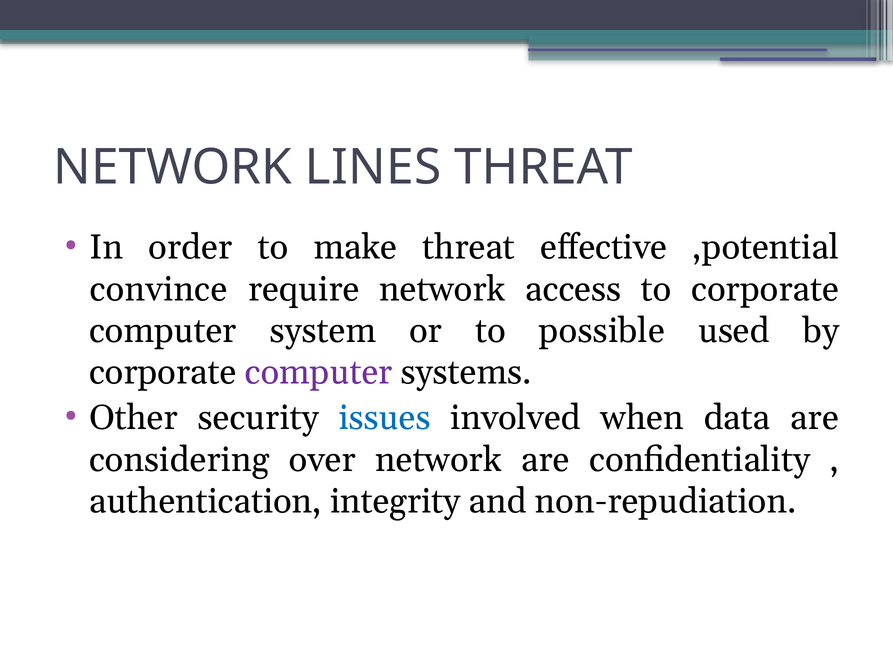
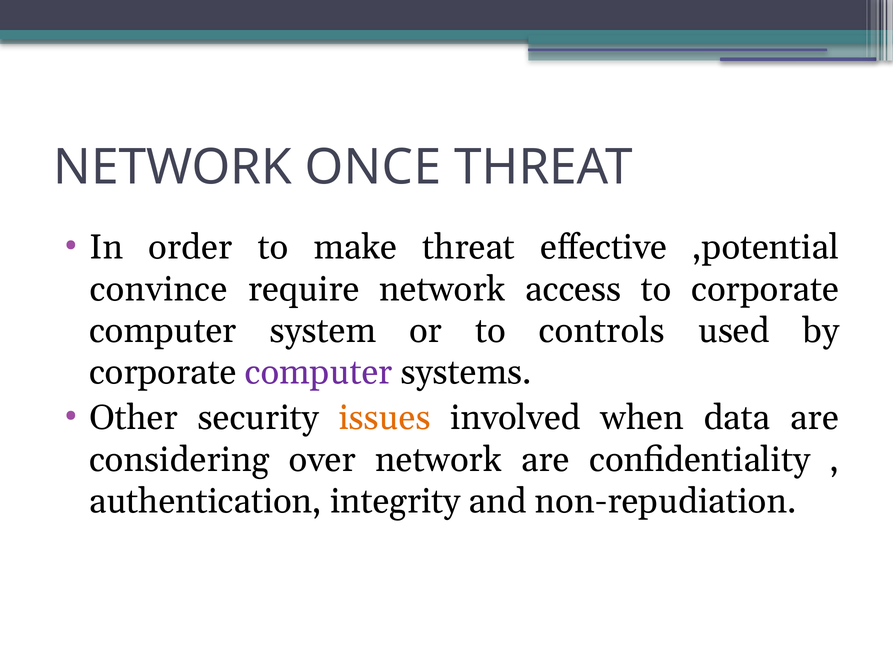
LINES: LINES -> ONCE (373, 167)
possible: possible -> controls (602, 331)
issues colour: blue -> orange (385, 418)
